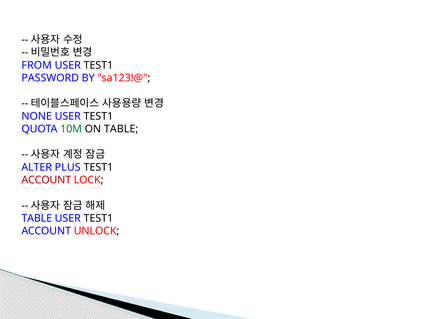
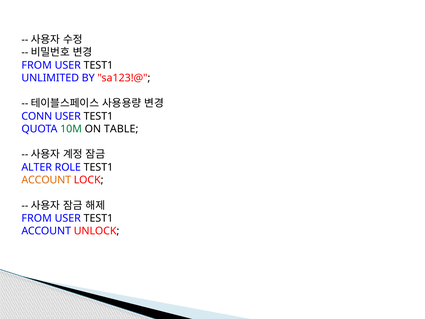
PASSWORD: PASSWORD -> UNLIMITED (50, 78)
NONE: NONE -> CONN (37, 116)
PLUS: PLUS -> ROLE (68, 167)
ACCOUNT colour: red -> orange (46, 180)
TABLE: TABLE -> FROM (37, 218)
